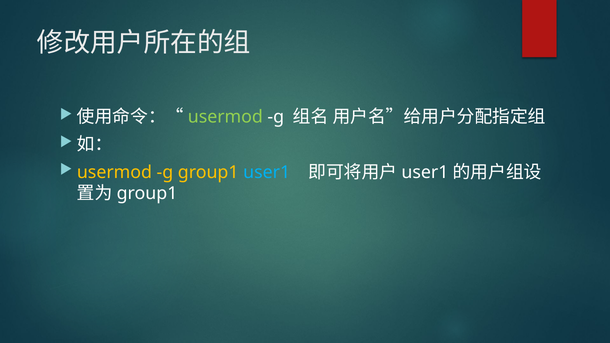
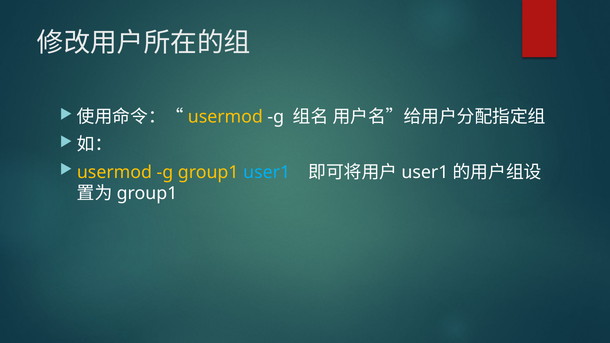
usermod colour: light green -> yellow (225, 117)
